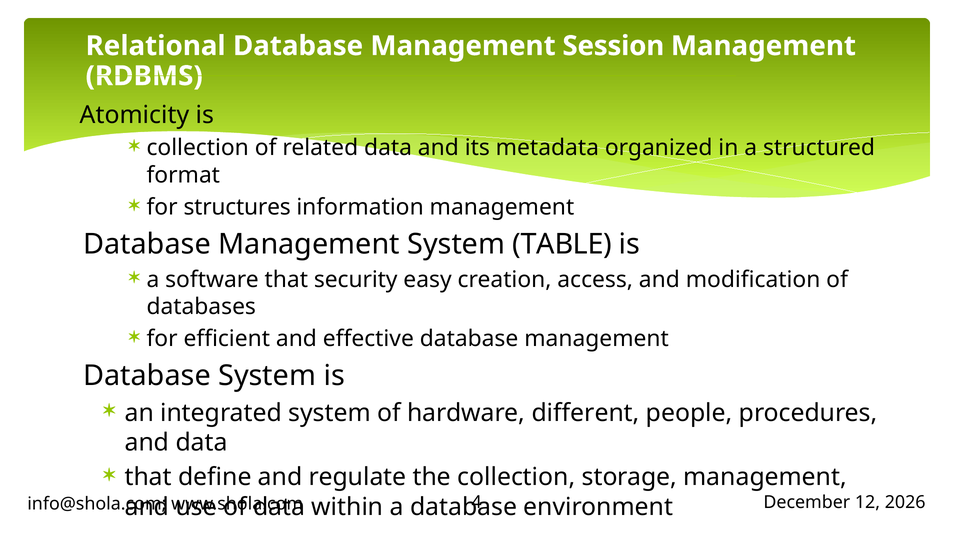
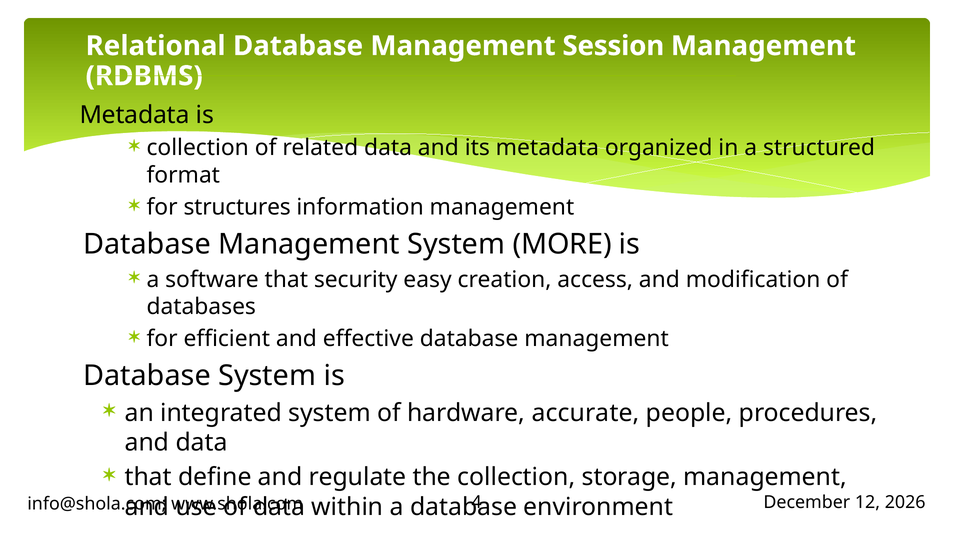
Atomicity: Atomicity -> Metadata (135, 115)
TABLE: TABLE -> MORE (562, 244)
different: different -> accurate (585, 413)
